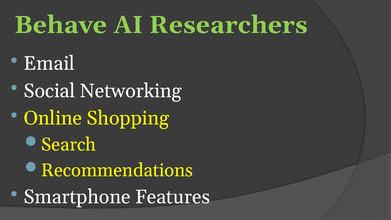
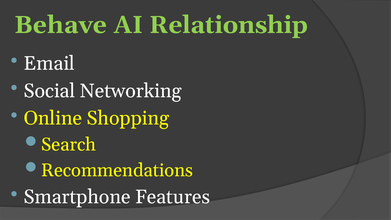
Researchers: Researchers -> Relationship (229, 25)
